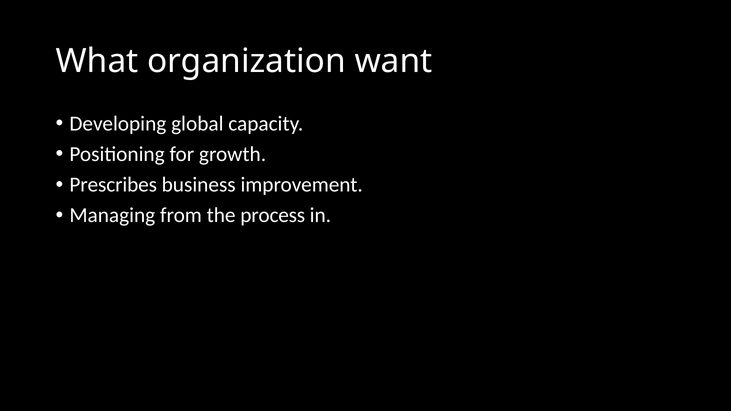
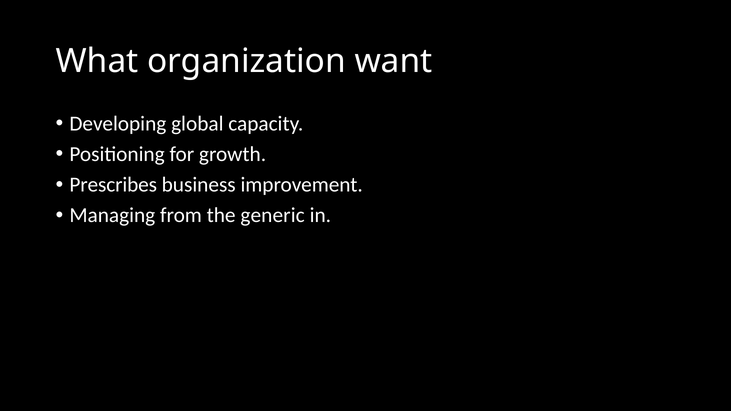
process: process -> generic (273, 216)
